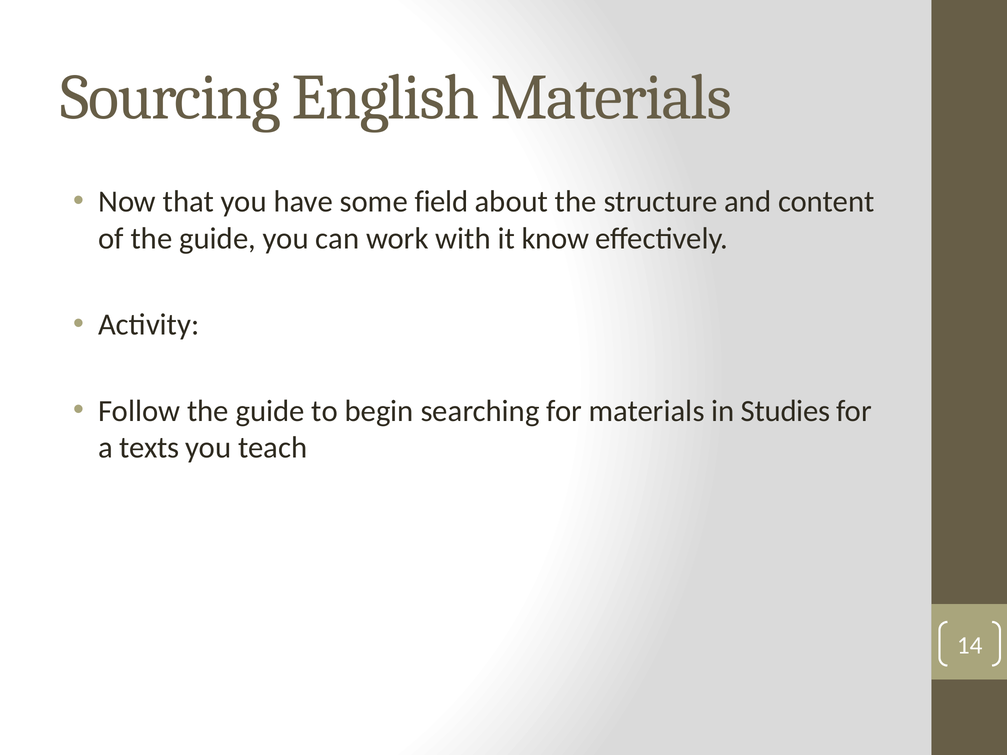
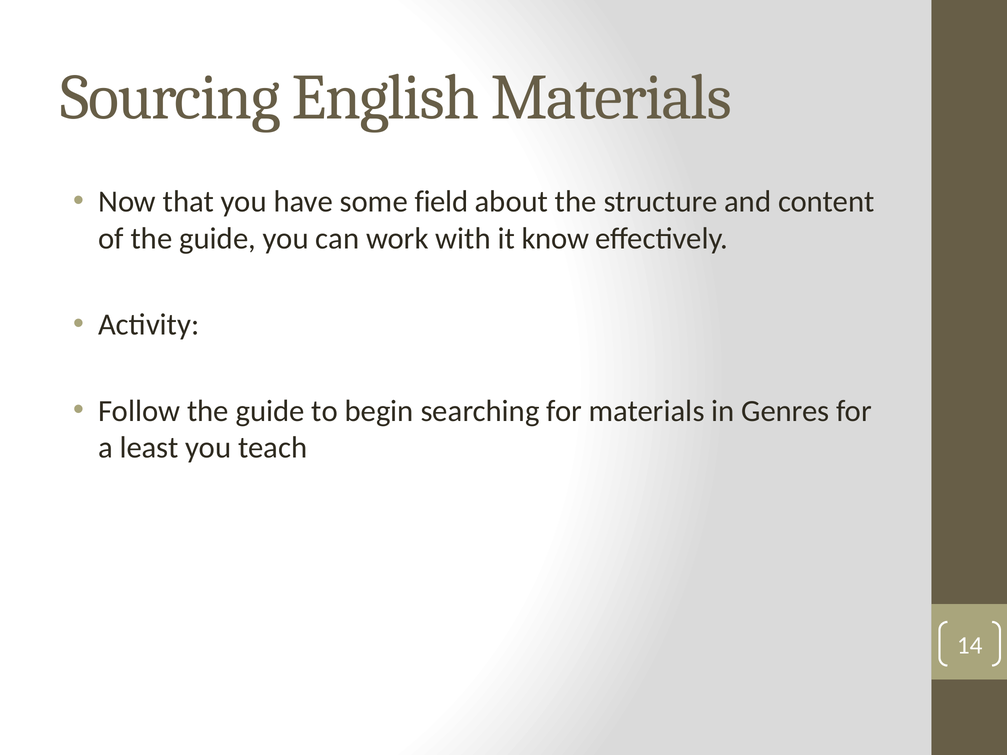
Studies: Studies -> Genres (785, 411)
texts: texts -> least (149, 448)
